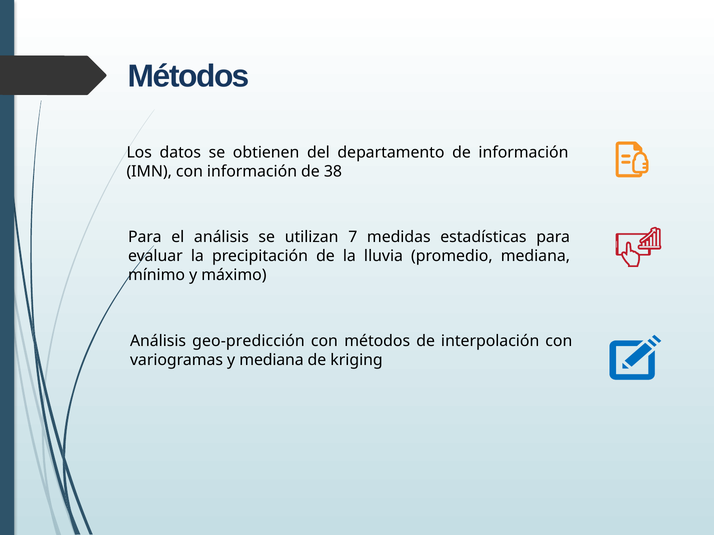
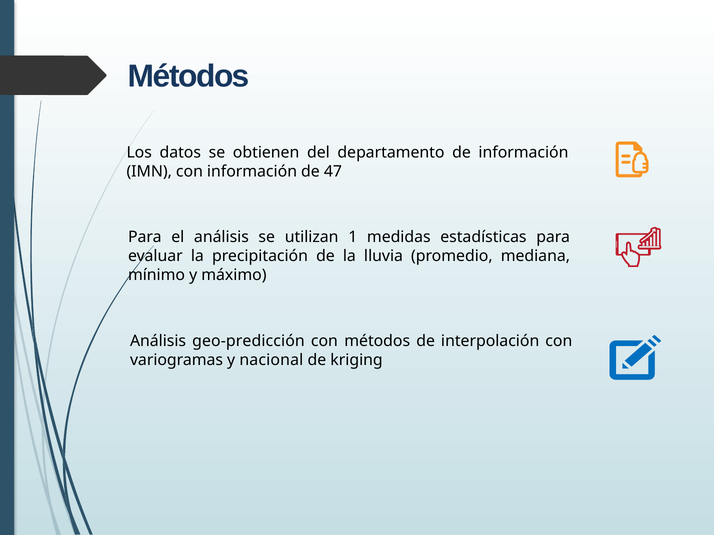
38: 38 -> 47 (333, 172)
7: 7 -> 1 (353, 237)
y mediana: mediana -> nacional (271, 360)
